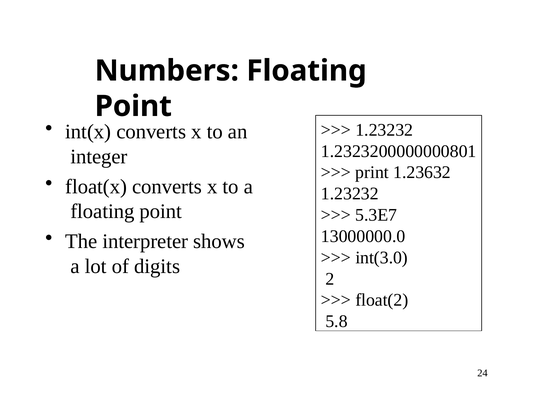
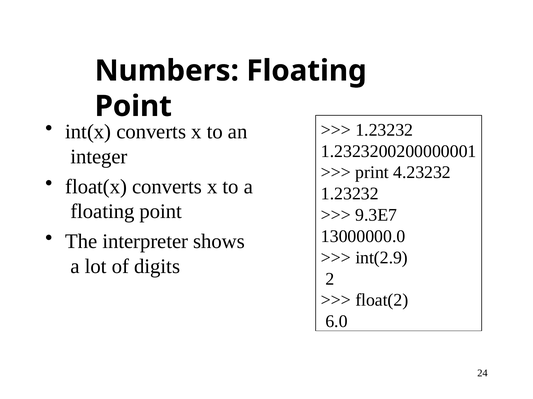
1.2323200000000801: 1.2323200000000801 -> 1.2323200200000001 (399, 151)
1.23632: 1.23632 -> 4.23232 (422, 173)
5.3E7: 5.3E7 -> 9.3E7 (376, 215)
int(3.0: int(3.0 -> int(2.9 (382, 258)
5.8: 5.8 -> 6.0 (337, 322)
